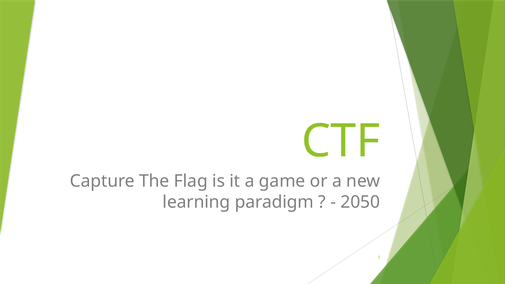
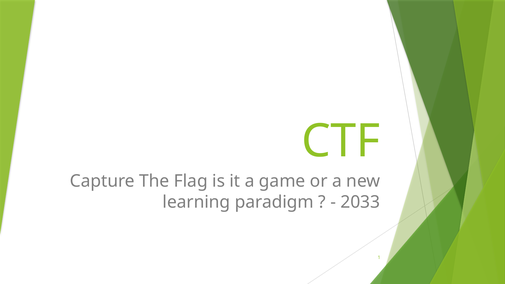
2050: 2050 -> 2033 (360, 202)
